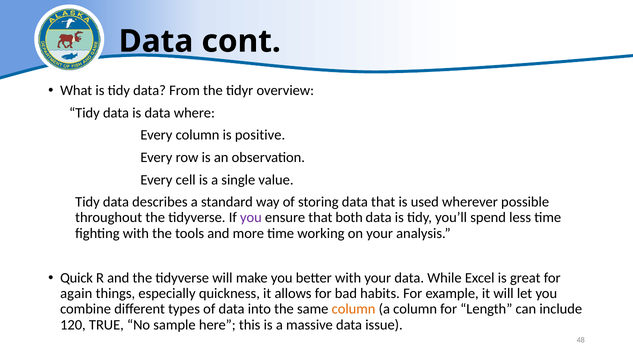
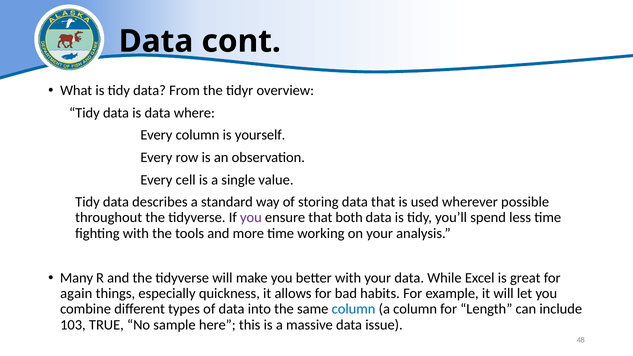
positive: positive -> yourself (260, 135)
Quick: Quick -> Many (77, 278)
column colour: orange -> blue (354, 309)
120: 120 -> 103 (73, 325)
